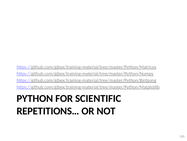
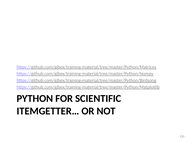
REPETITIONS…: REPETITIONS… -> ITEMGETTER… (48, 110)
